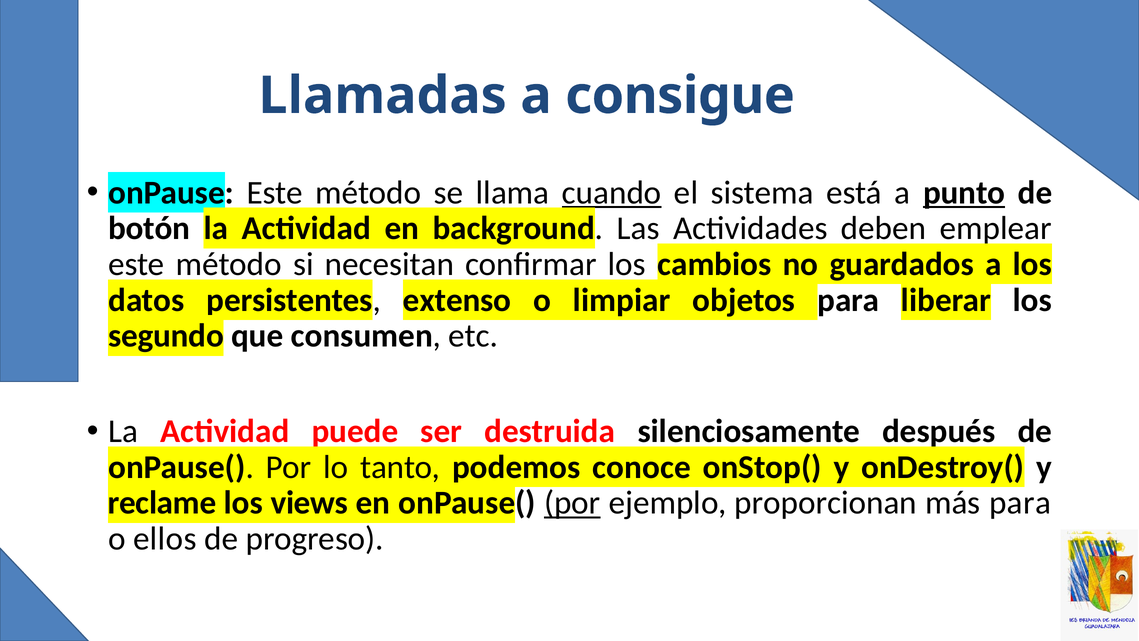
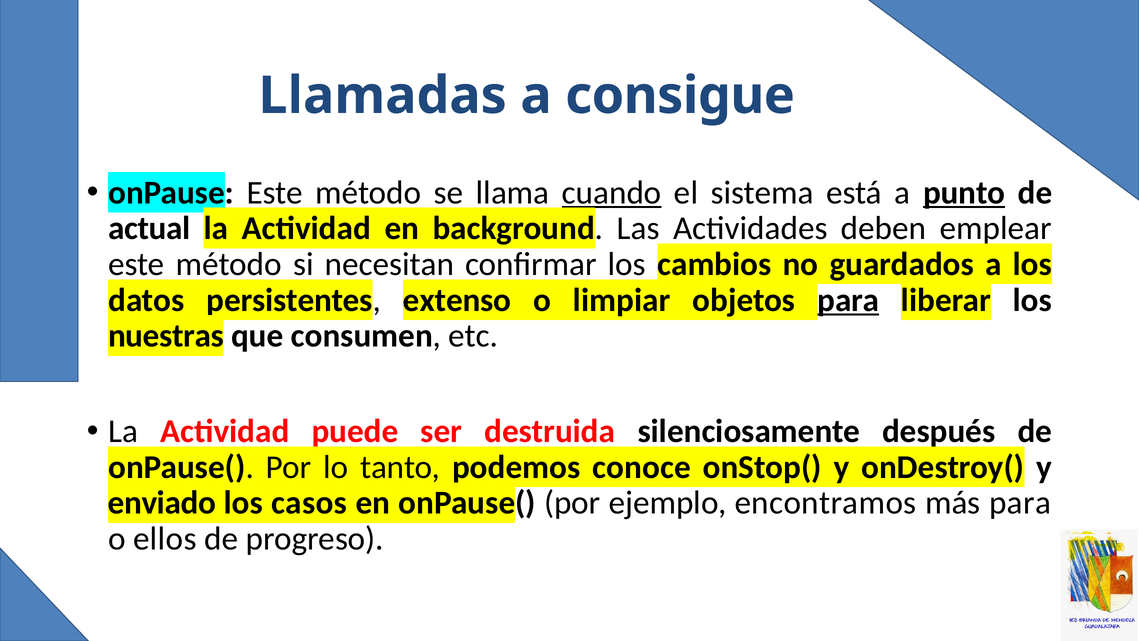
botón: botón -> actual (149, 228)
para underline: none -> present (848, 300)
segundo: segundo -> nuestras (166, 336)
reclame: reclame -> enviado (162, 503)
views: views -> casos (309, 503)
por underline: present -> none (572, 503)
proporcionan: proporcionan -> encontramos (825, 503)
